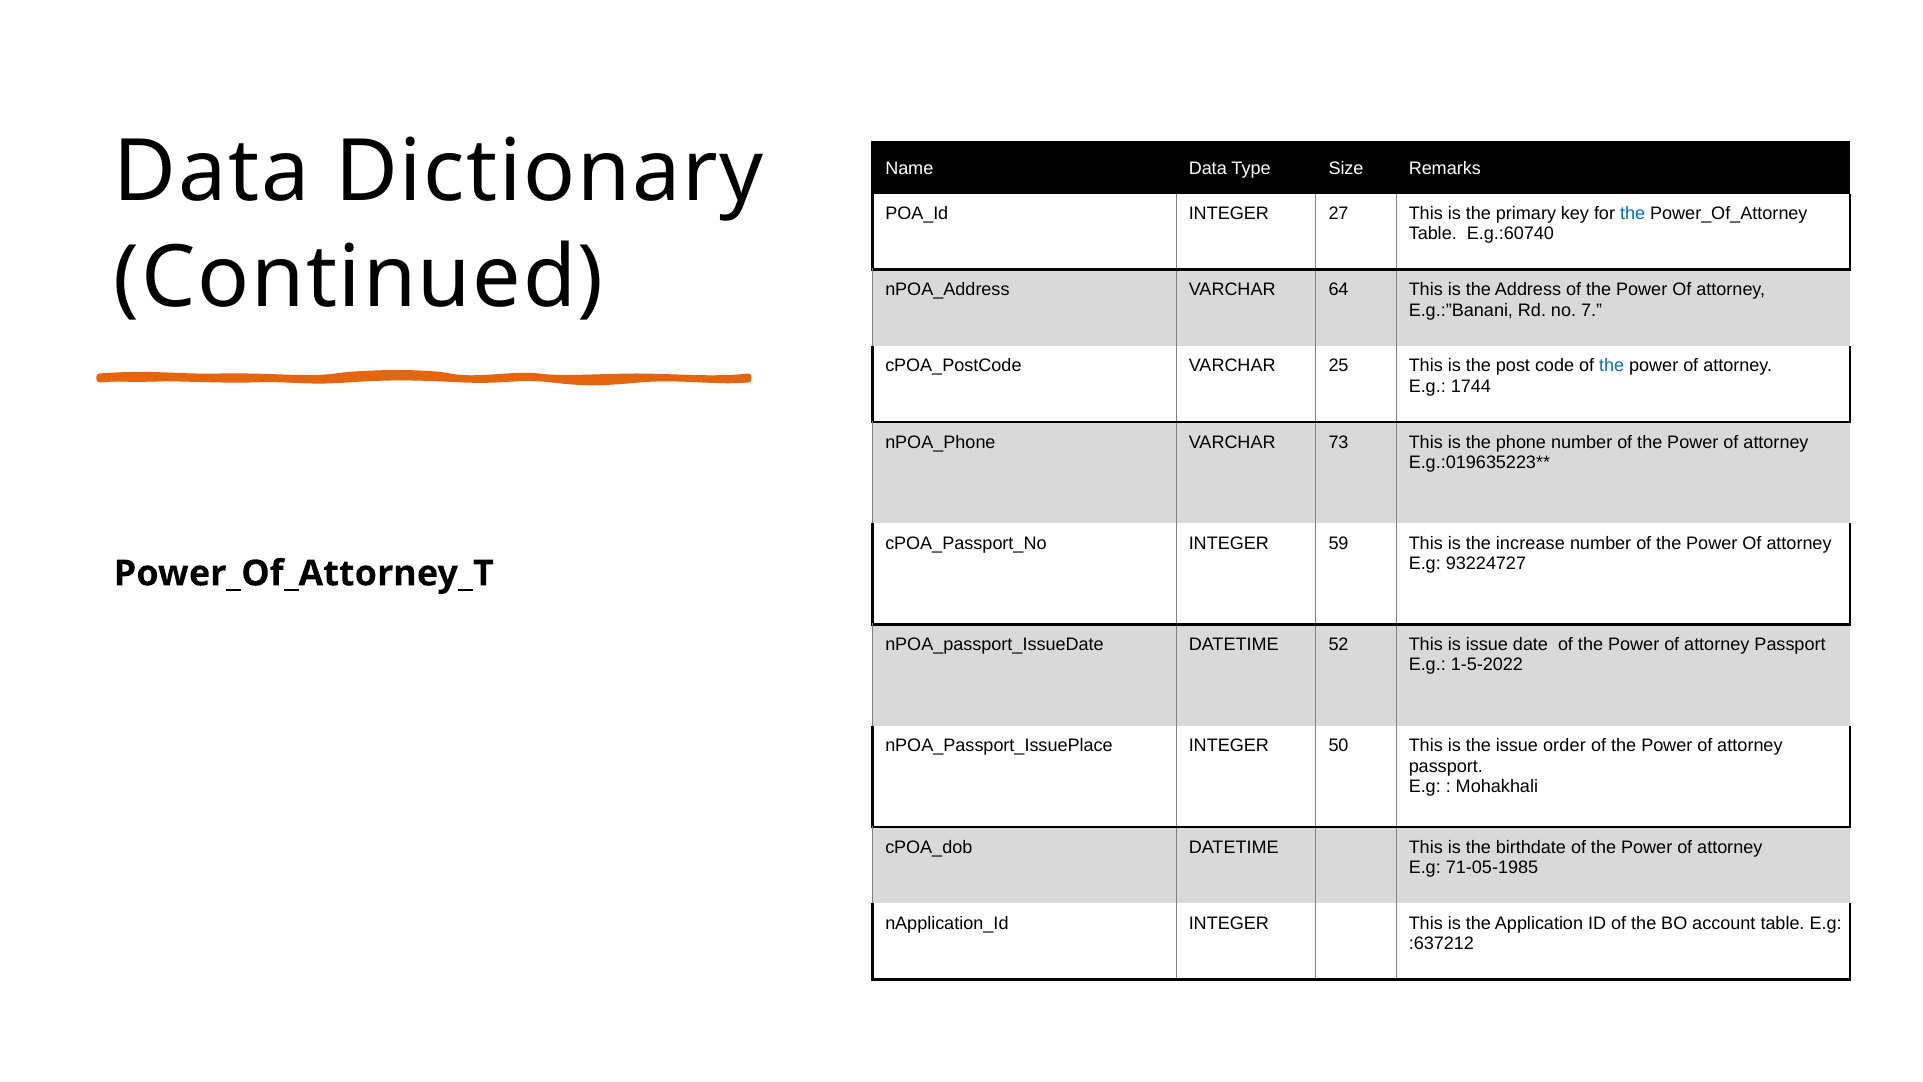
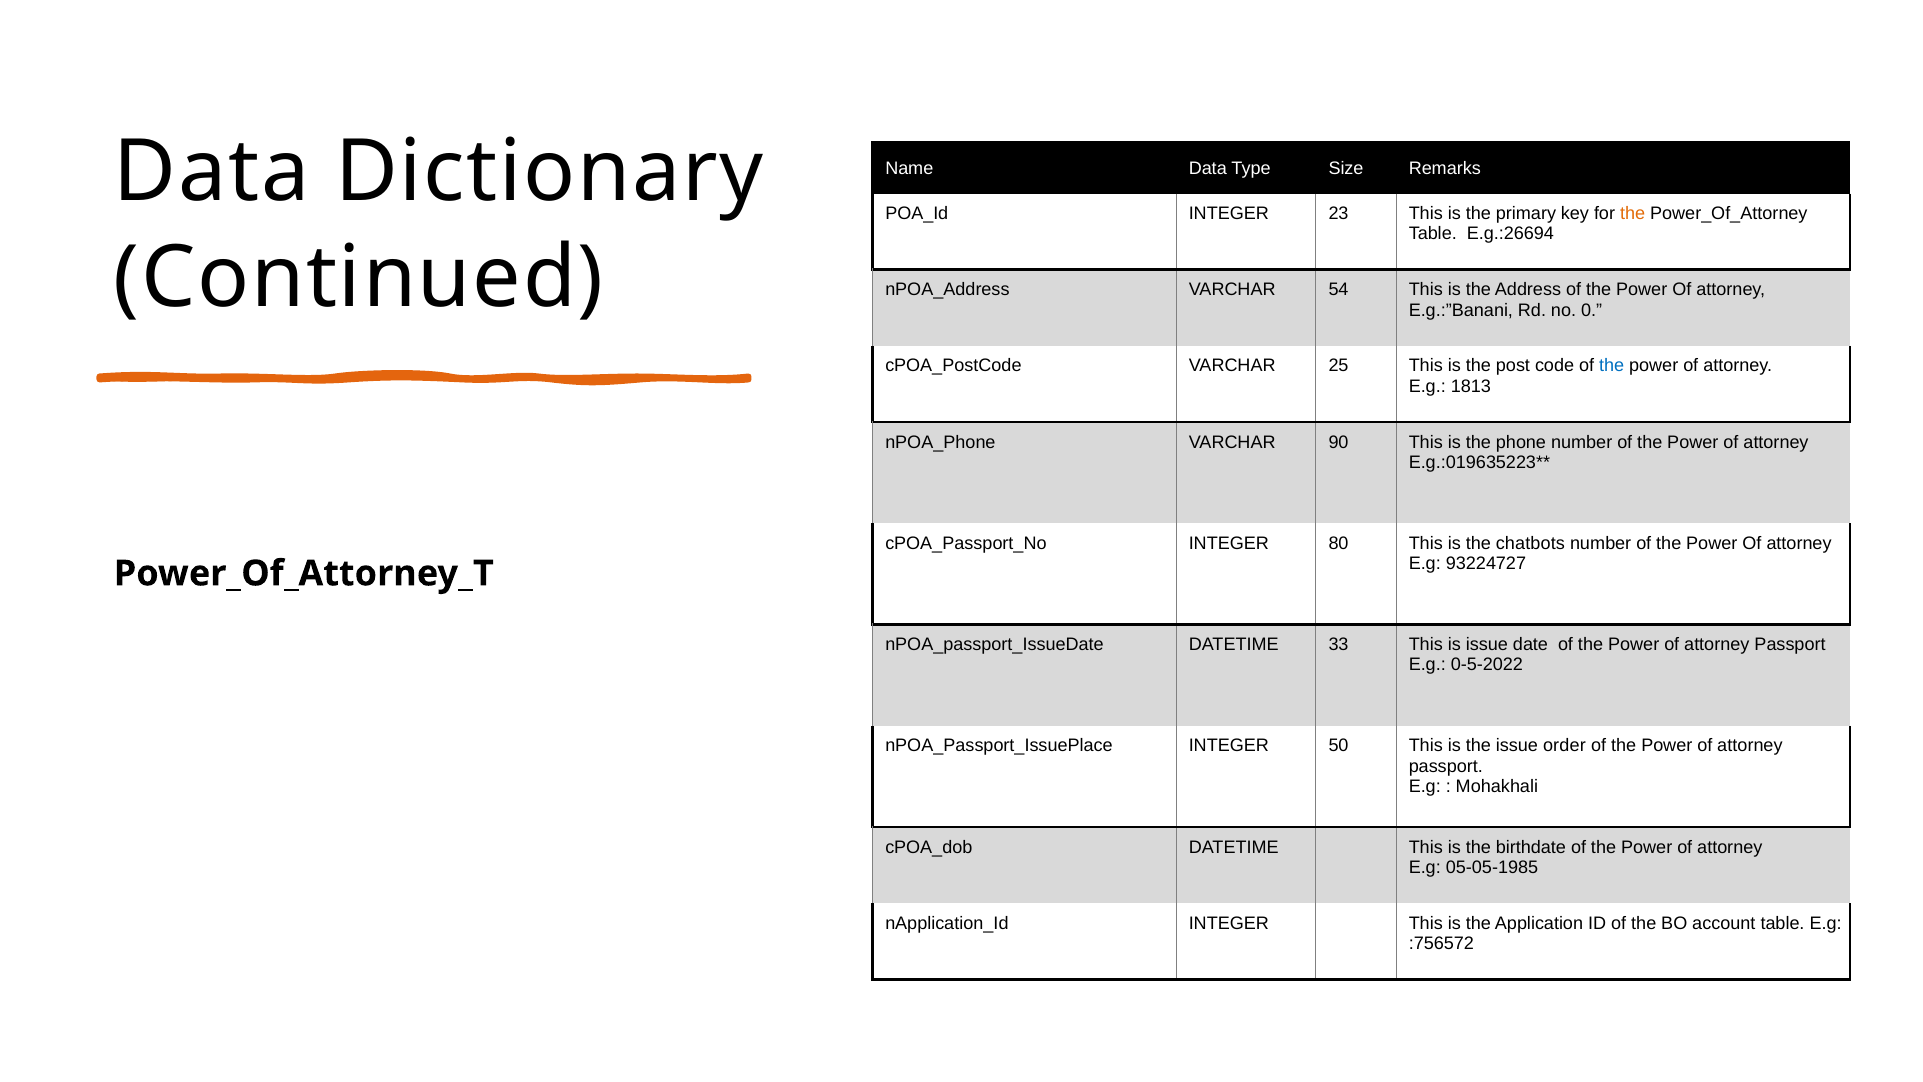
27: 27 -> 23 (1339, 214)
the colour: blue -> orange (1633, 214)
E.g.:60740: E.g.:60740 -> E.g.:26694 (1510, 234)
64: 64 -> 54 (1339, 290)
7: 7 -> 0 (1592, 310)
1744: 1744 -> 1813 (1471, 386)
73: 73 -> 90 (1339, 442)
59: 59 -> 80 (1339, 543)
increase: increase -> chatbots (1530, 543)
52: 52 -> 33 (1339, 644)
1-5-2022: 1-5-2022 -> 0-5-2022 (1487, 665)
71-05-1985: 71-05-1985 -> 05-05-1985 (1492, 867)
:637212: :637212 -> :756572 (1441, 943)
